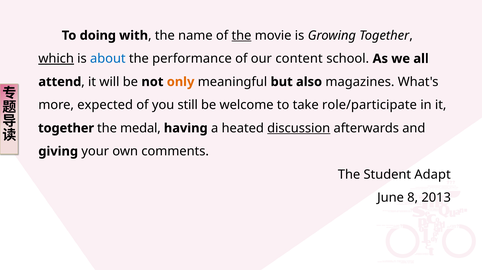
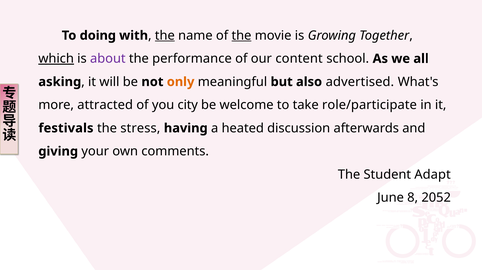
the underline: none -> present (165, 36)
about colour: blue -> purple (108, 59)
attend: attend -> asking (60, 82)
magazines: magazines -> advertised (360, 82)
expected: expected -> attracted (105, 105)
still: still -> city (188, 105)
together: together -> festivals (66, 128)
medal: medal -> stress (140, 128)
discussion underline: present -> none (299, 128)
2013: 2013 -> 2052 (436, 198)
